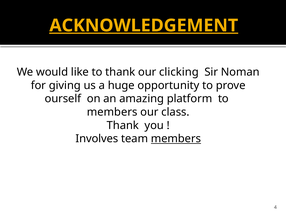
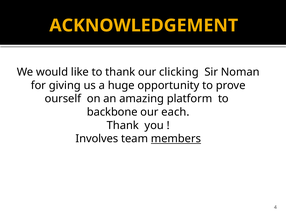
ACKNOWLEDGEMENT underline: present -> none (144, 26)
members: members -> backbone (112, 112)
class: class -> each (175, 112)
